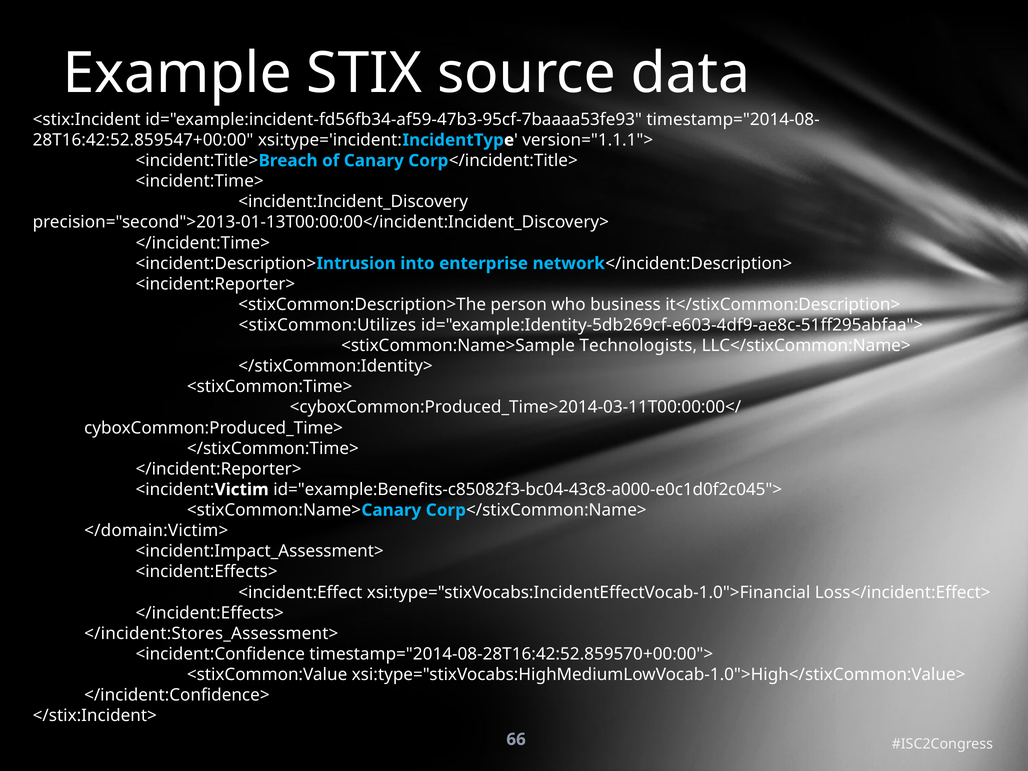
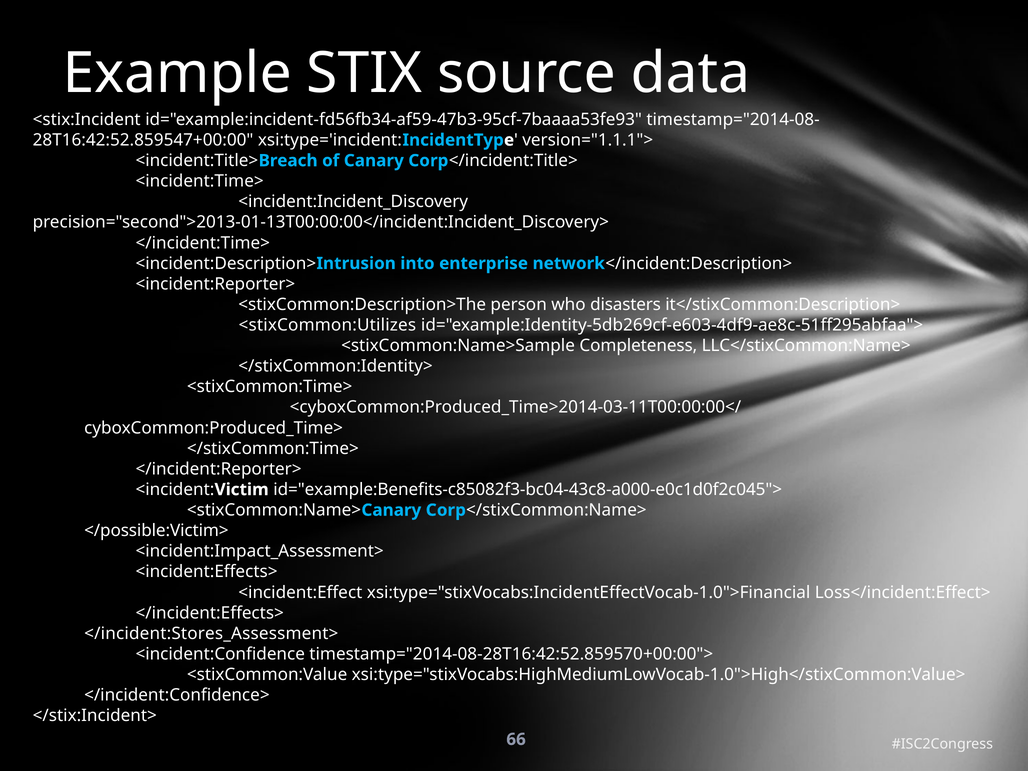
business: business -> disasters (626, 305)
Technologists: Technologists -> Completeness (638, 346)
</domain:Victim>: </domain:Victim> -> </possible:Victim> (156, 531)
